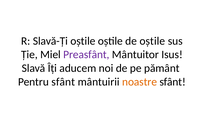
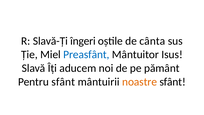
Slavă-Ți oștile: oștile -> îngeri (83, 41)
de oștile: oștile -> cânta (152, 41)
Preasfânt colour: purple -> blue (86, 54)
